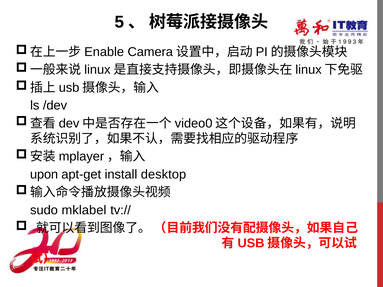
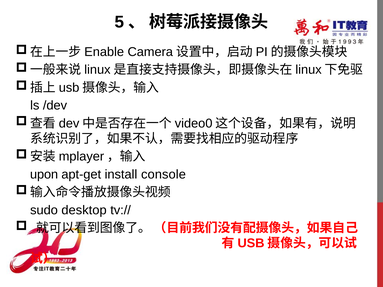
desktop: desktop -> console (163, 174)
mklabel: mklabel -> desktop (84, 210)
